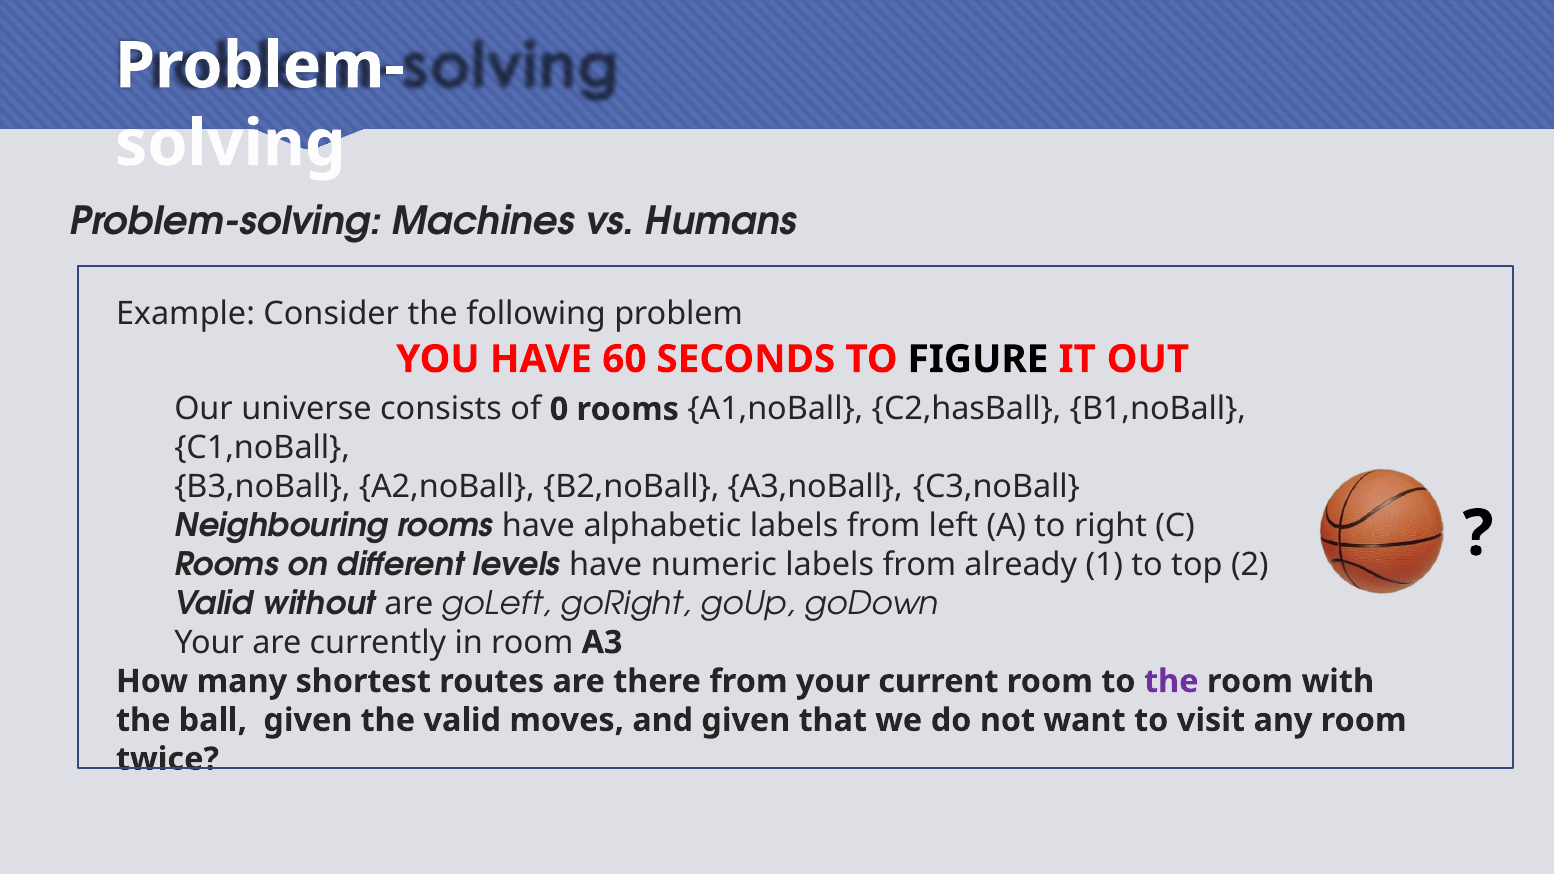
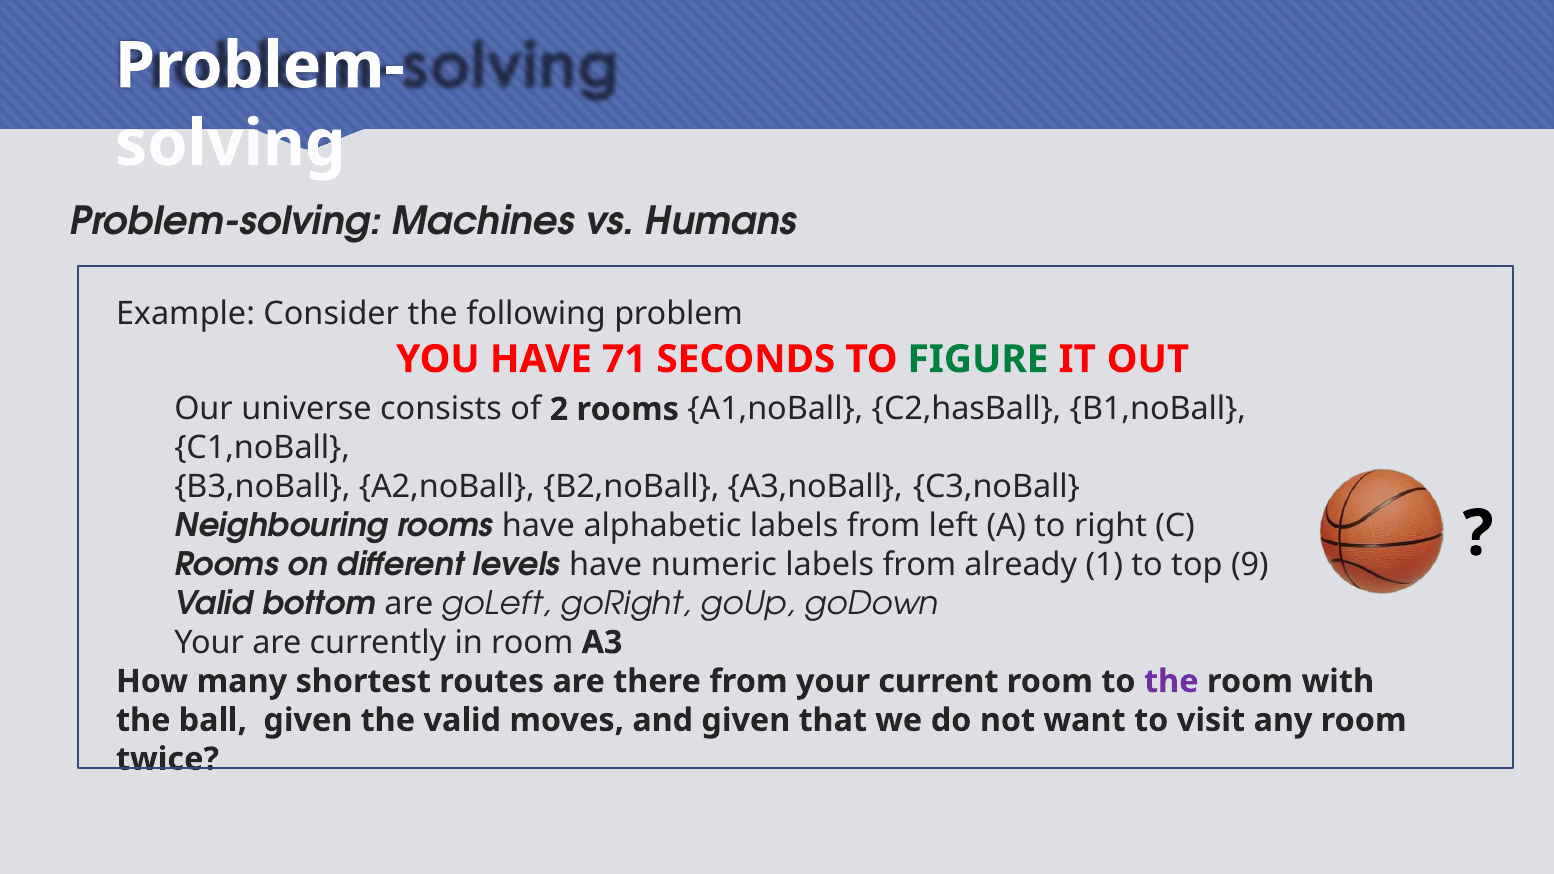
60: 60 -> 71 (624, 359)
FIGURE colour: black -> green (978, 359)
0: 0 -> 2 (559, 409)
2: 2 -> 9 (1250, 565)
without: without -> bottom (319, 604)
